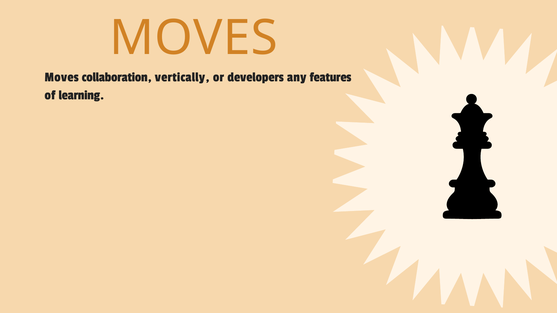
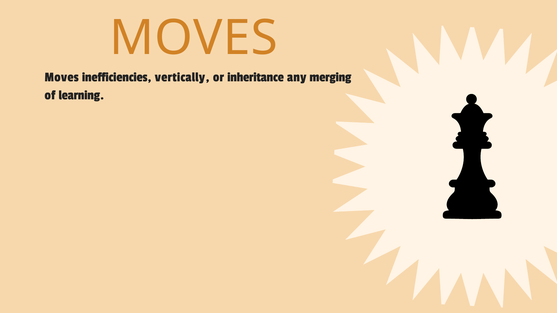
collaboration: collaboration -> inefficiencies (117, 77)
developers: developers -> inheritance (256, 77)
features: features -> merging (330, 77)
